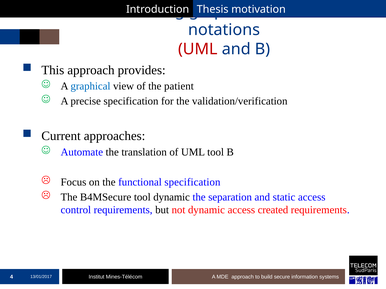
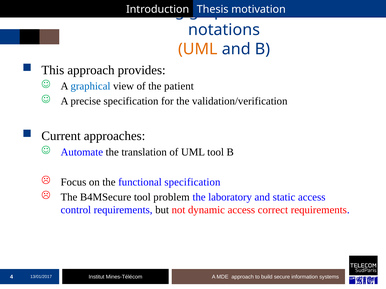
UML colour: red -> orange (198, 49)
tool dynamic: dynamic -> problem (172, 197)
separation: separation -> laboratory (230, 197)
created: created -> correct (273, 210)
